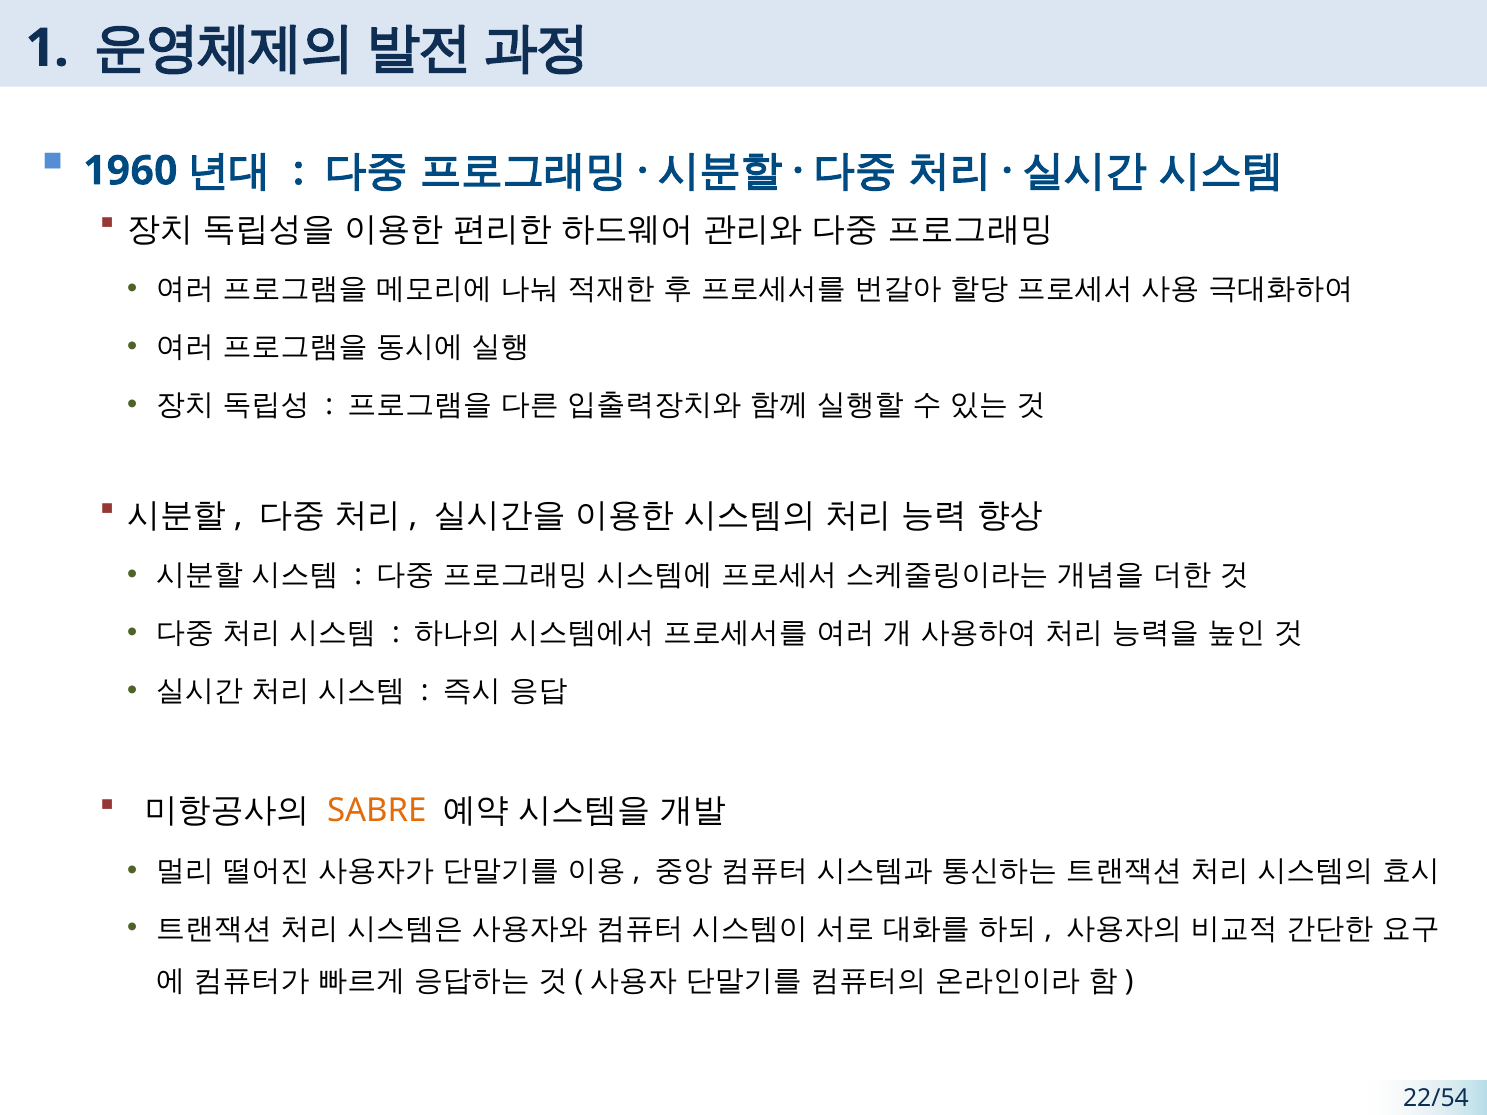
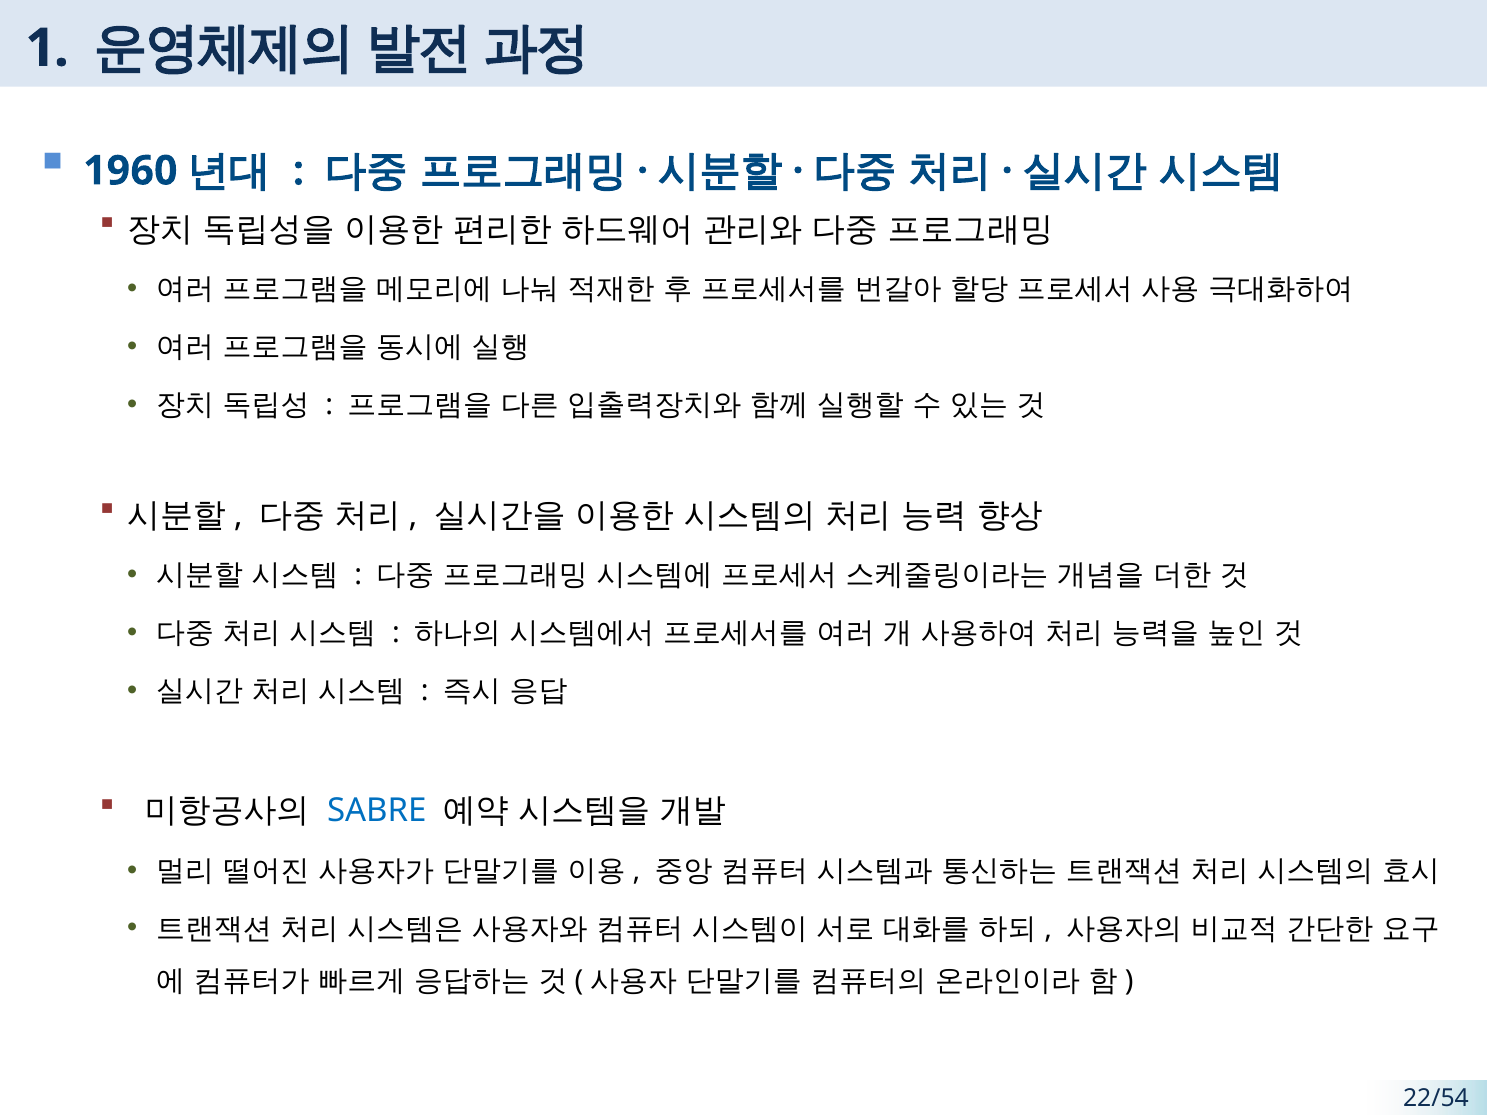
SABRE colour: orange -> blue (377, 811)
